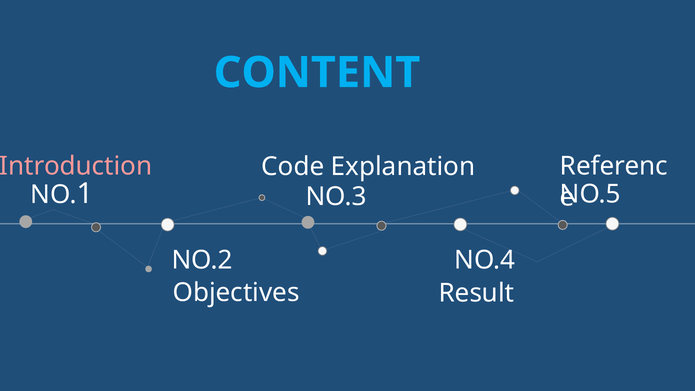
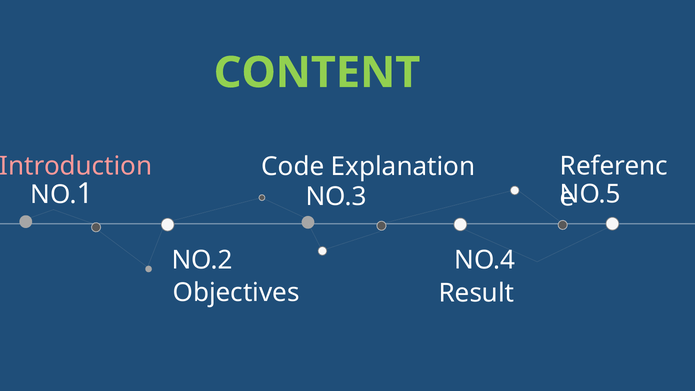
CONTENT colour: light blue -> light green (317, 73)
